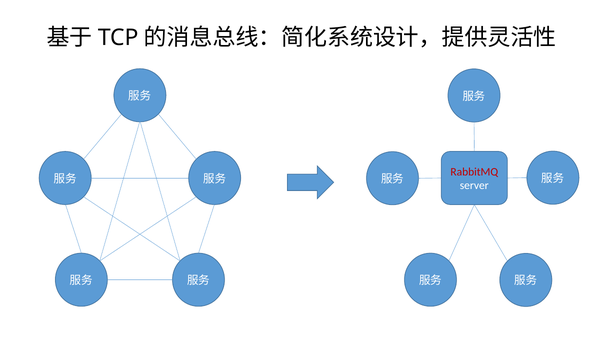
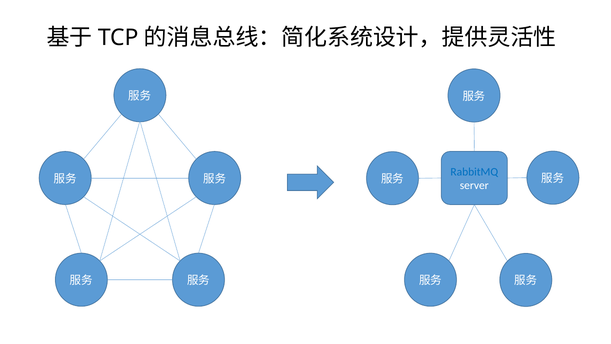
RabbitMQ colour: red -> blue (474, 172)
